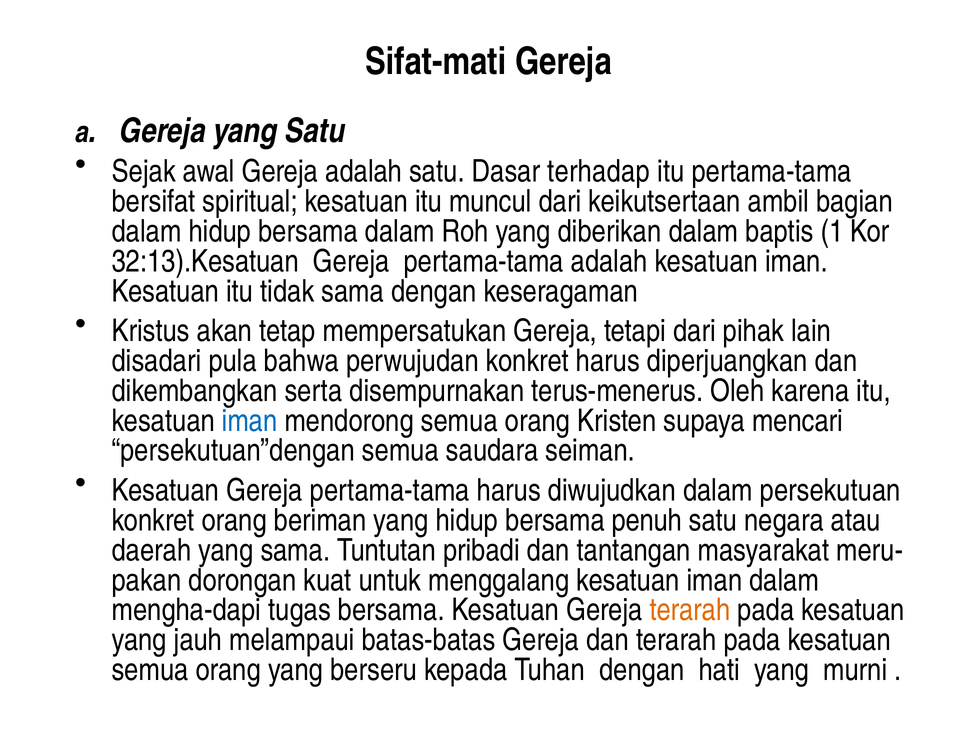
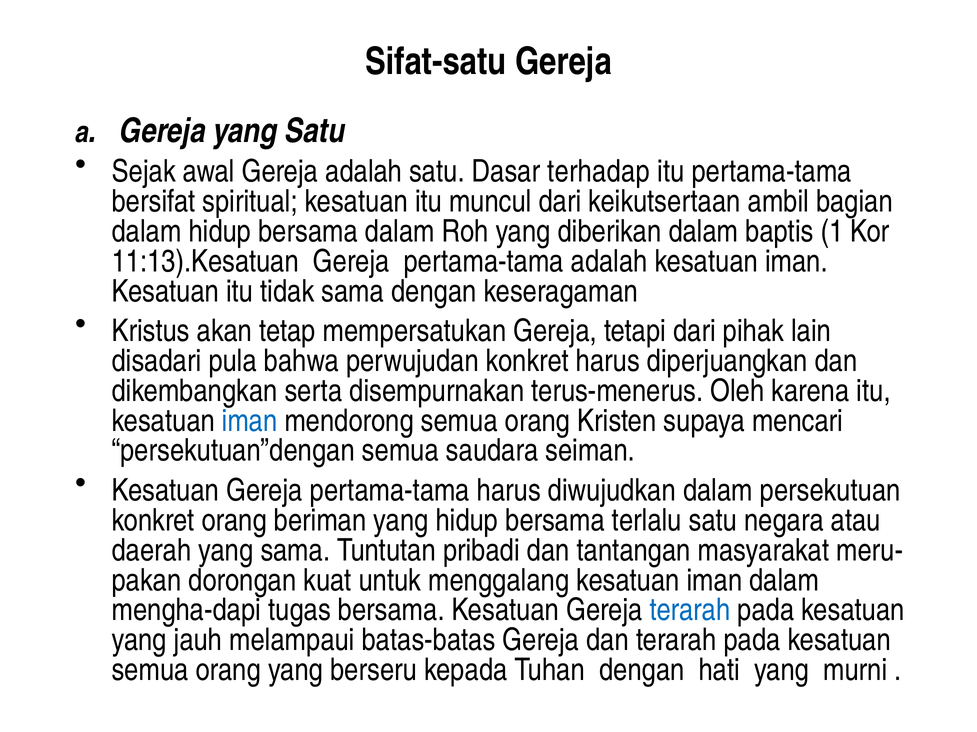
Sifat-mati: Sifat-mati -> Sifat-satu (436, 62)
32:13).Kesatuan: 32:13).Kesatuan -> 11:13).Kesatuan (205, 262)
penuh: penuh -> terlalu (647, 521)
terarah colour: orange -> blue (690, 611)
